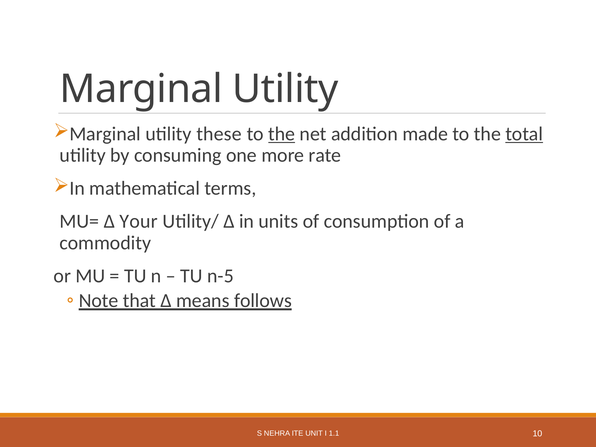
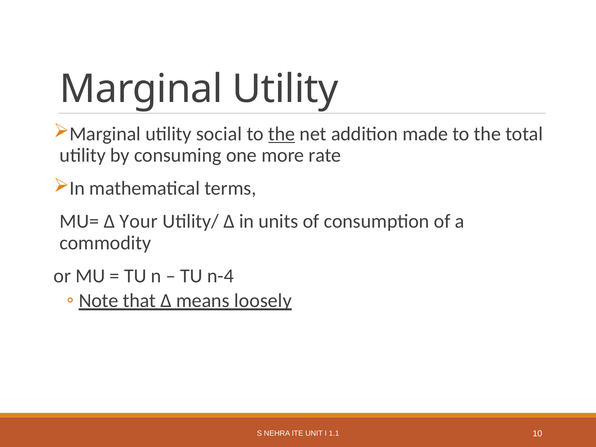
these: these -> social (219, 134)
total underline: present -> none (524, 134)
n-5: n-5 -> n-4 (220, 276)
follows: follows -> loosely (263, 301)
